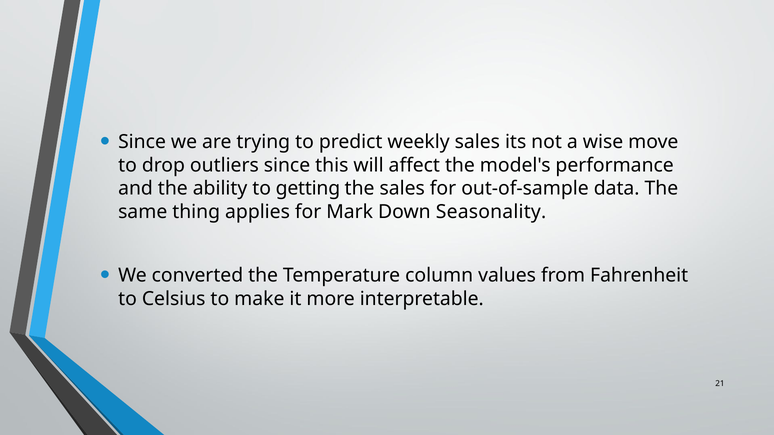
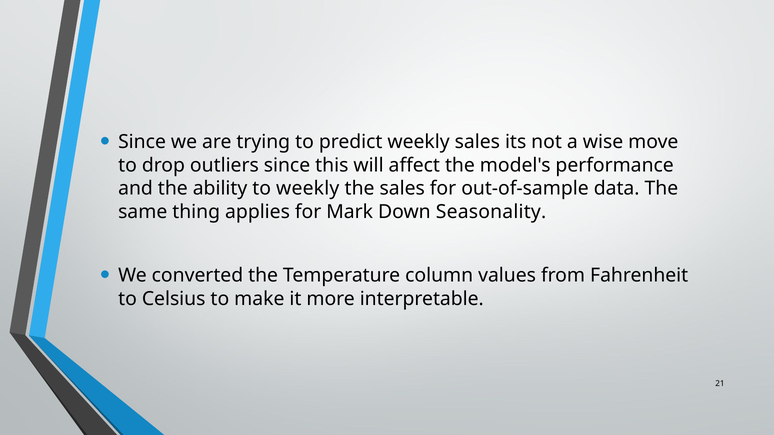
to getting: getting -> weekly (308, 189)
